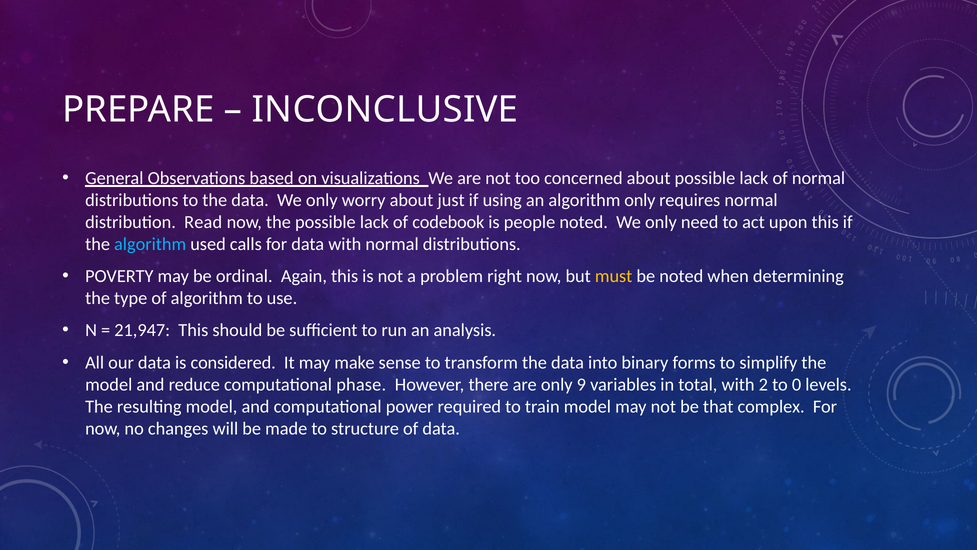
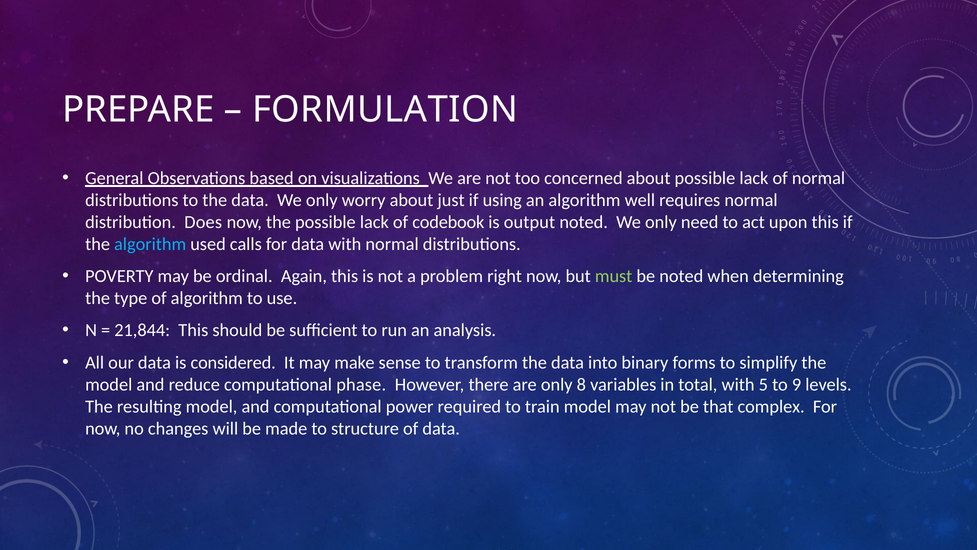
INCONCLUSIVE: INCONCLUSIVE -> FORMULATION (385, 110)
algorithm only: only -> well (640, 200)
Read: Read -> Does (203, 222)
people: people -> output (529, 222)
must colour: yellow -> light green (614, 276)
21,947: 21,947 -> 21,844 (142, 330)
9: 9 -> 8 (581, 384)
2: 2 -> 5 (763, 384)
0: 0 -> 9 (797, 384)
